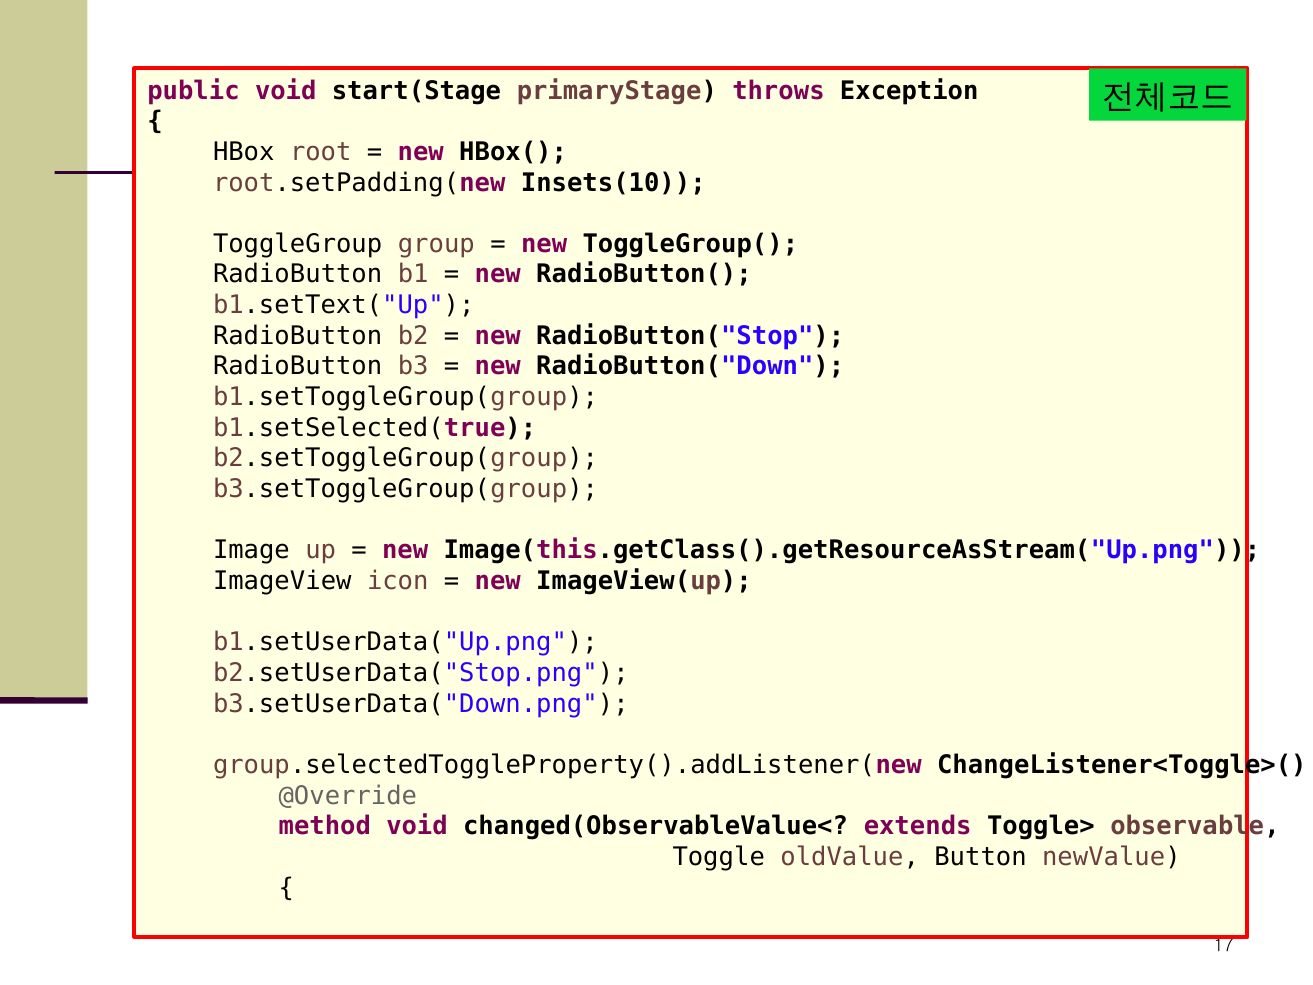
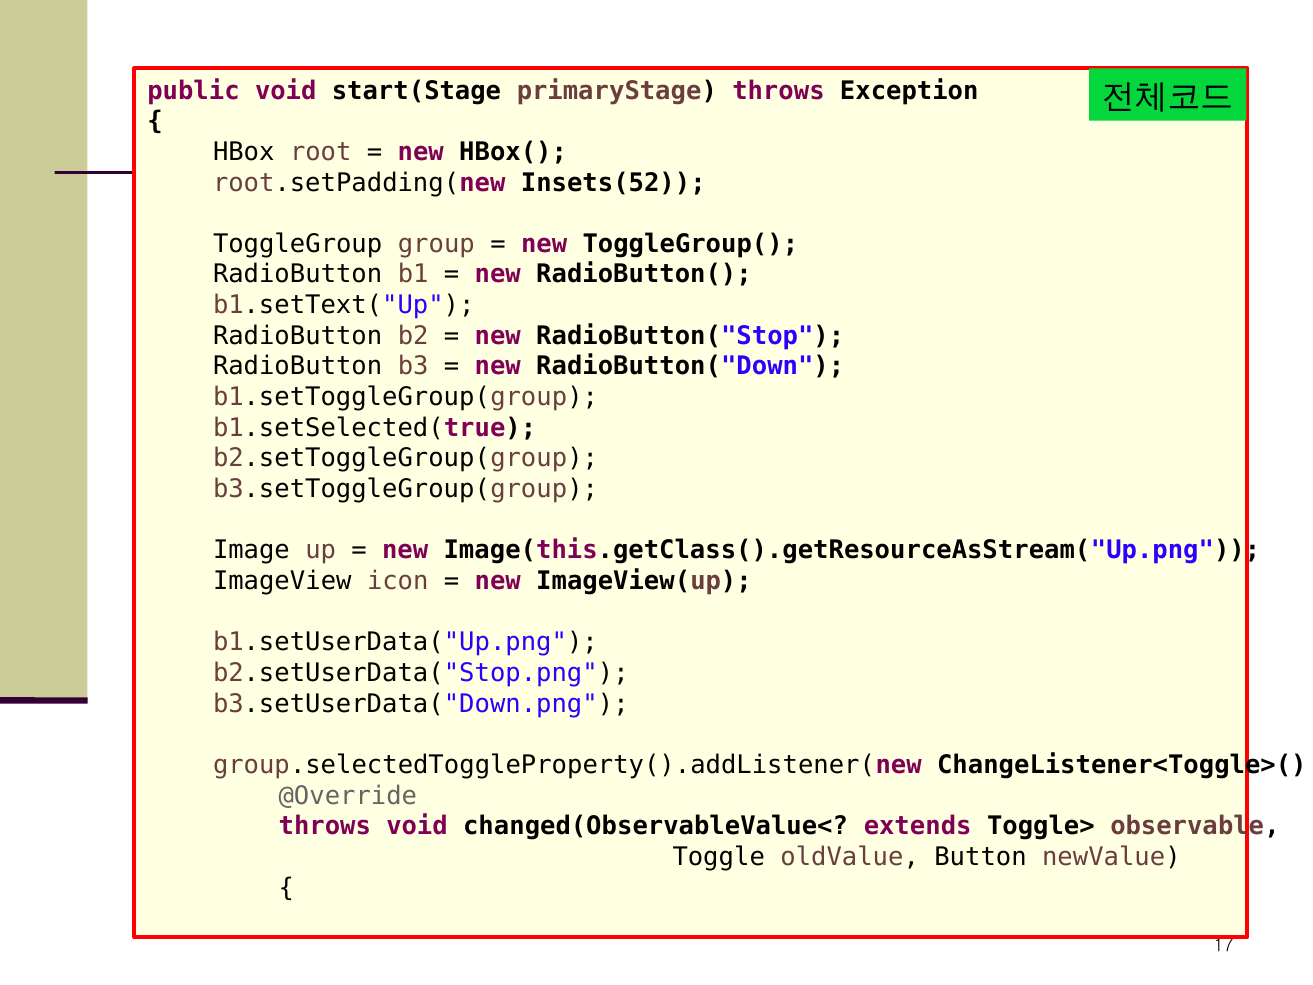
Insets(10: Insets(10 -> Insets(52 (613, 183)
method: method -> throws (325, 826)
